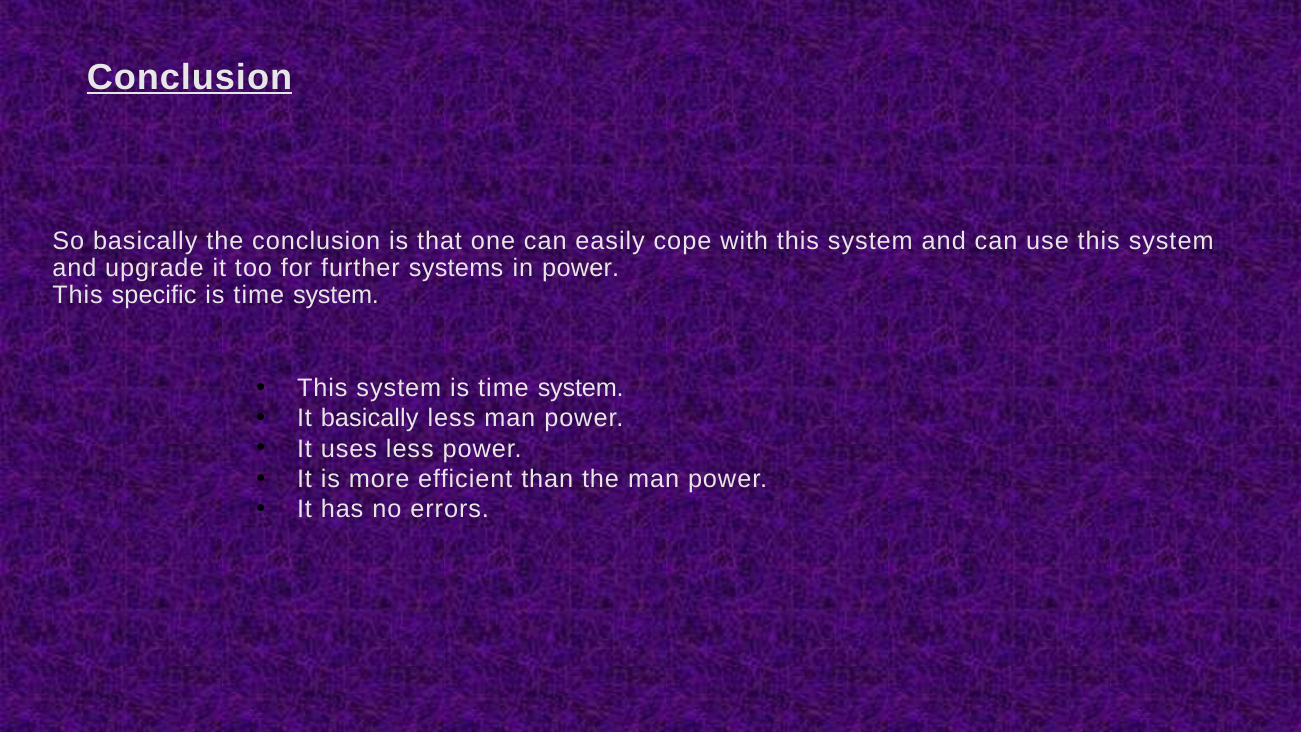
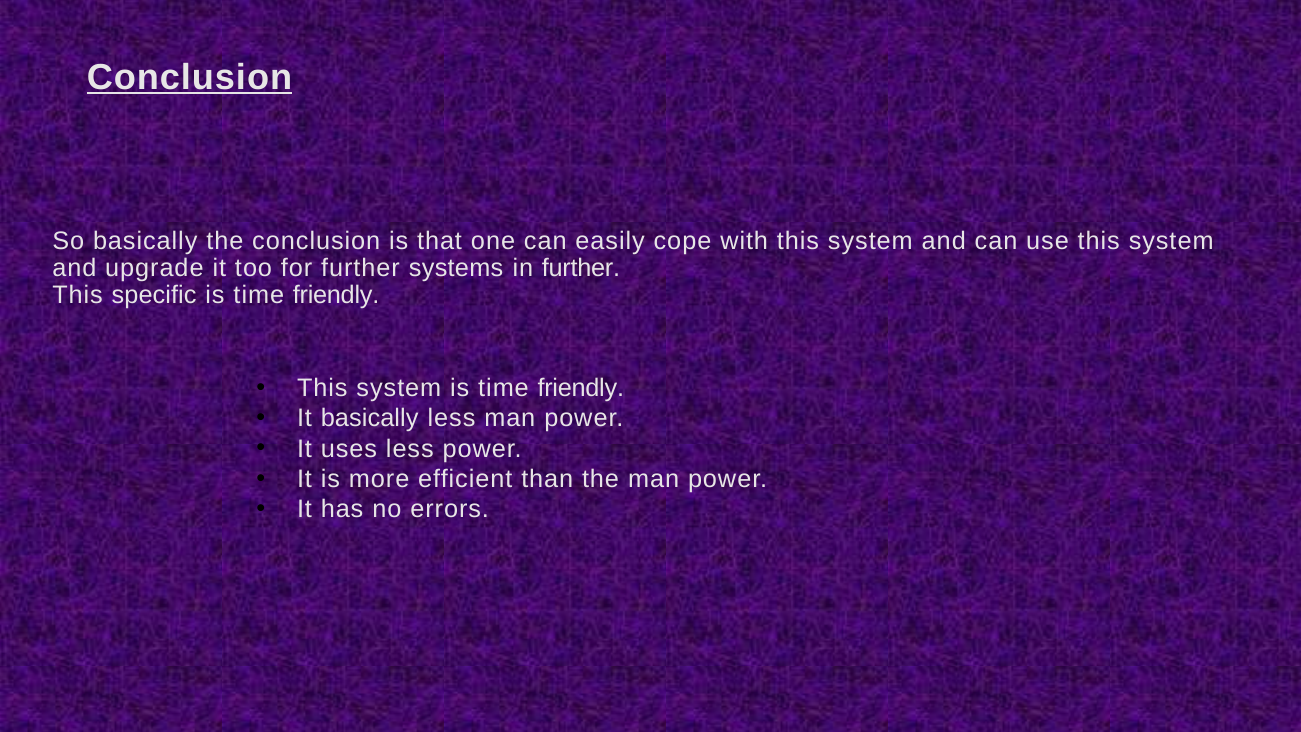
in power: power -> further (581, 268)
system: system -> friendly (336, 295)
system is time system: system -> friendly (581, 388)
